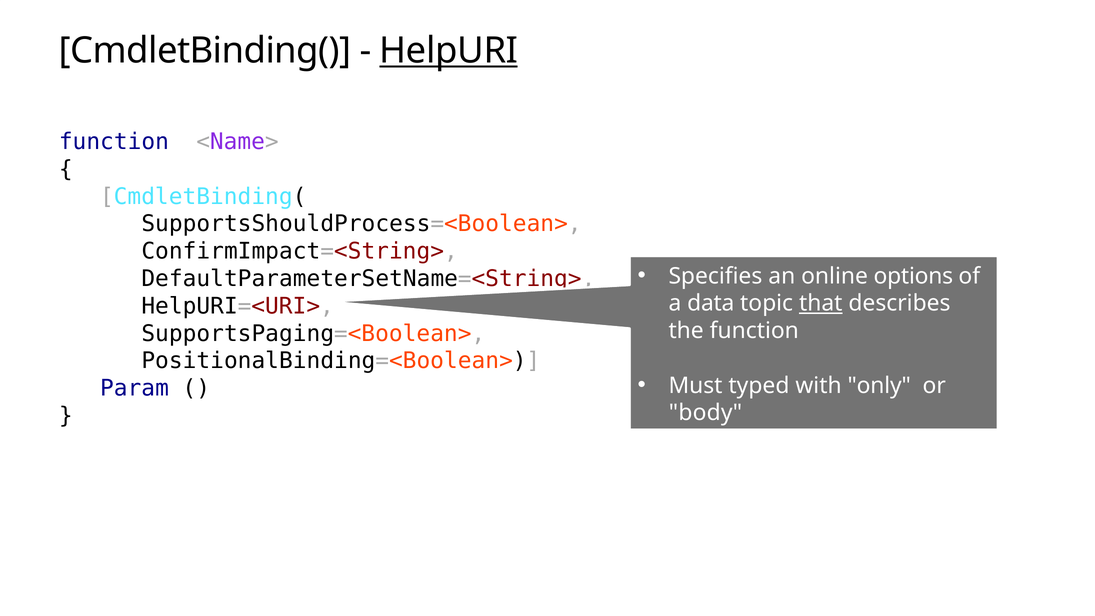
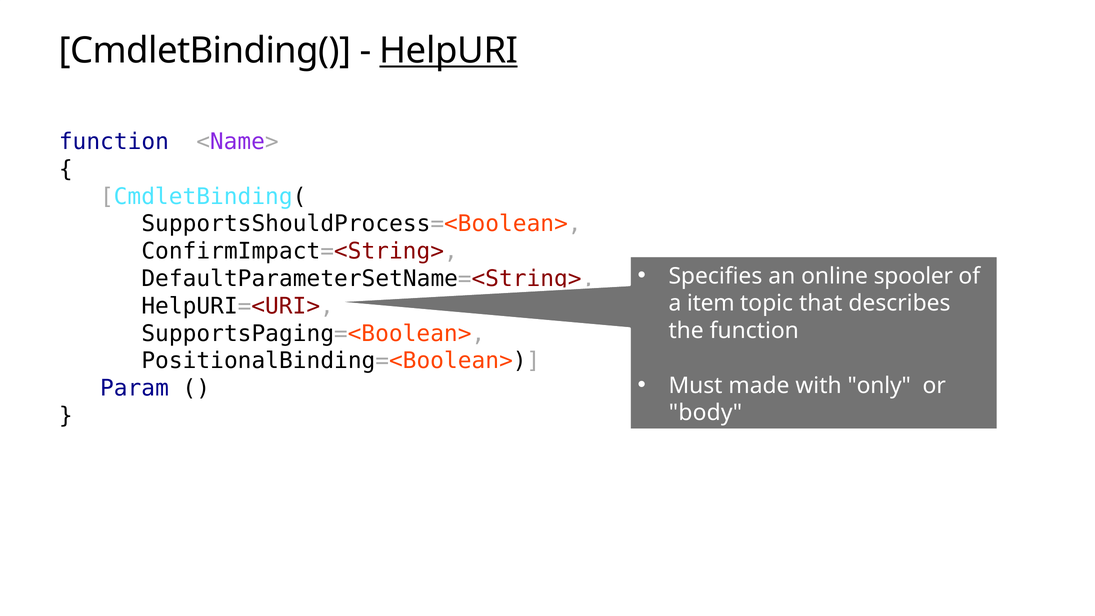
options: options -> spooler (913, 276)
data: data -> item (711, 303)
that underline: present -> none (821, 303)
typed: typed -> made (759, 386)
